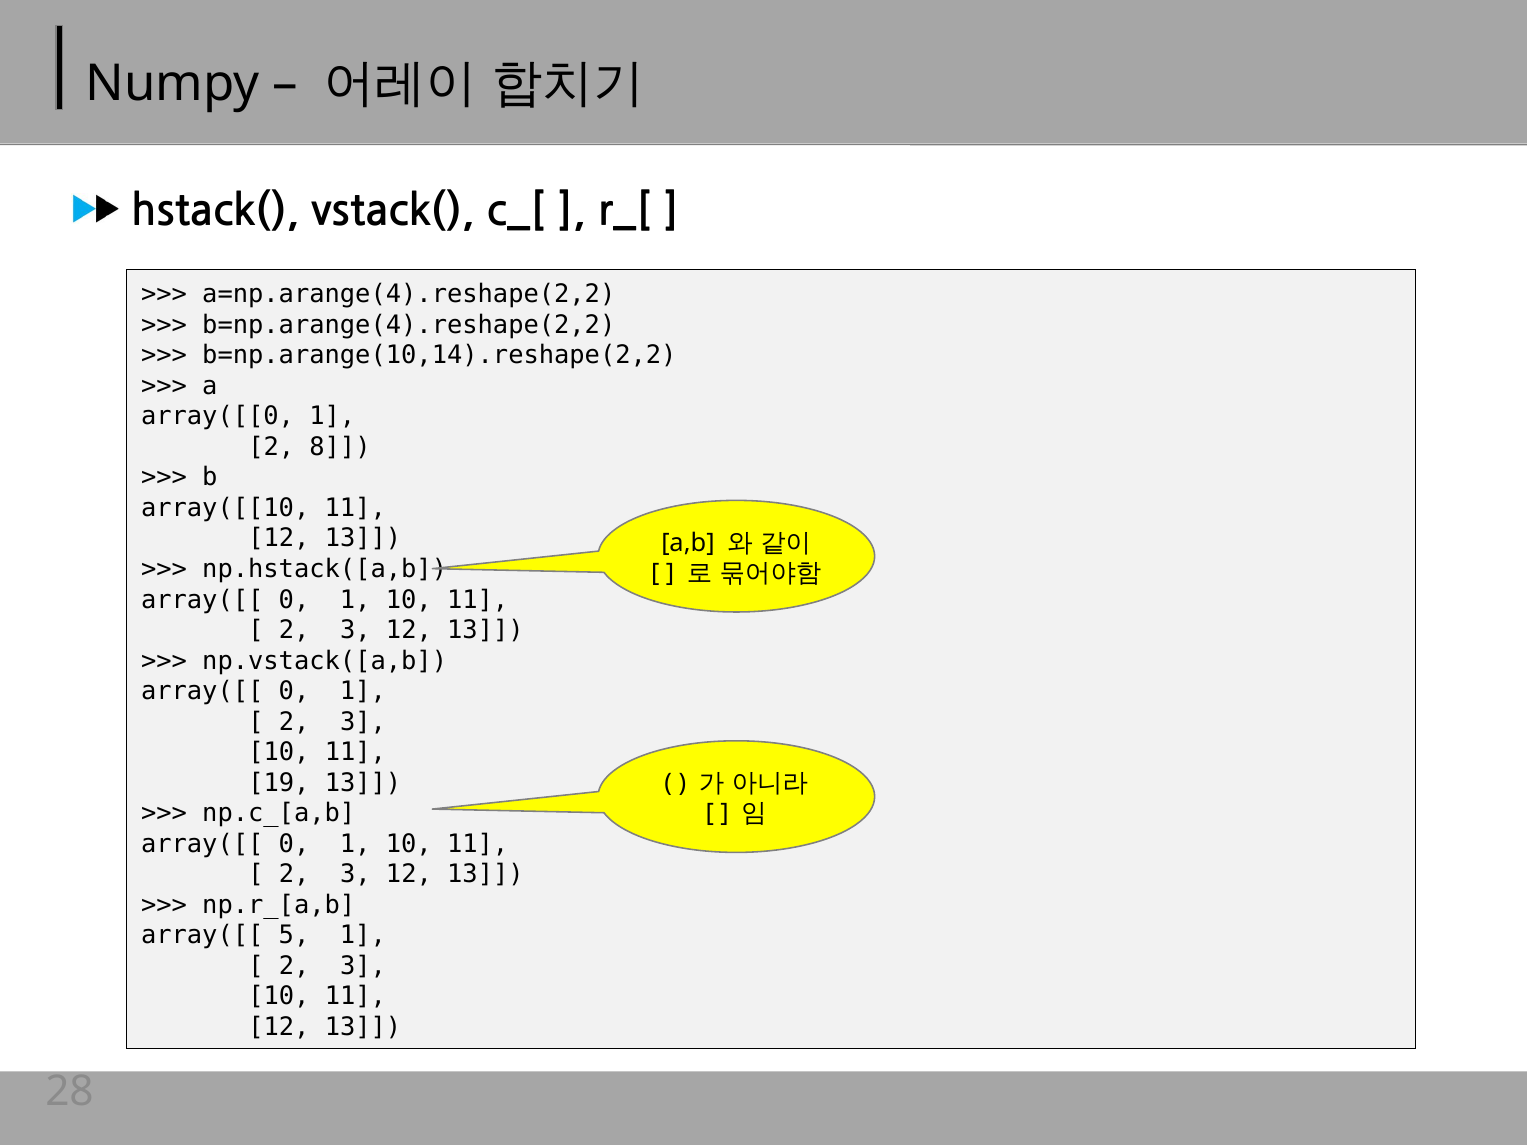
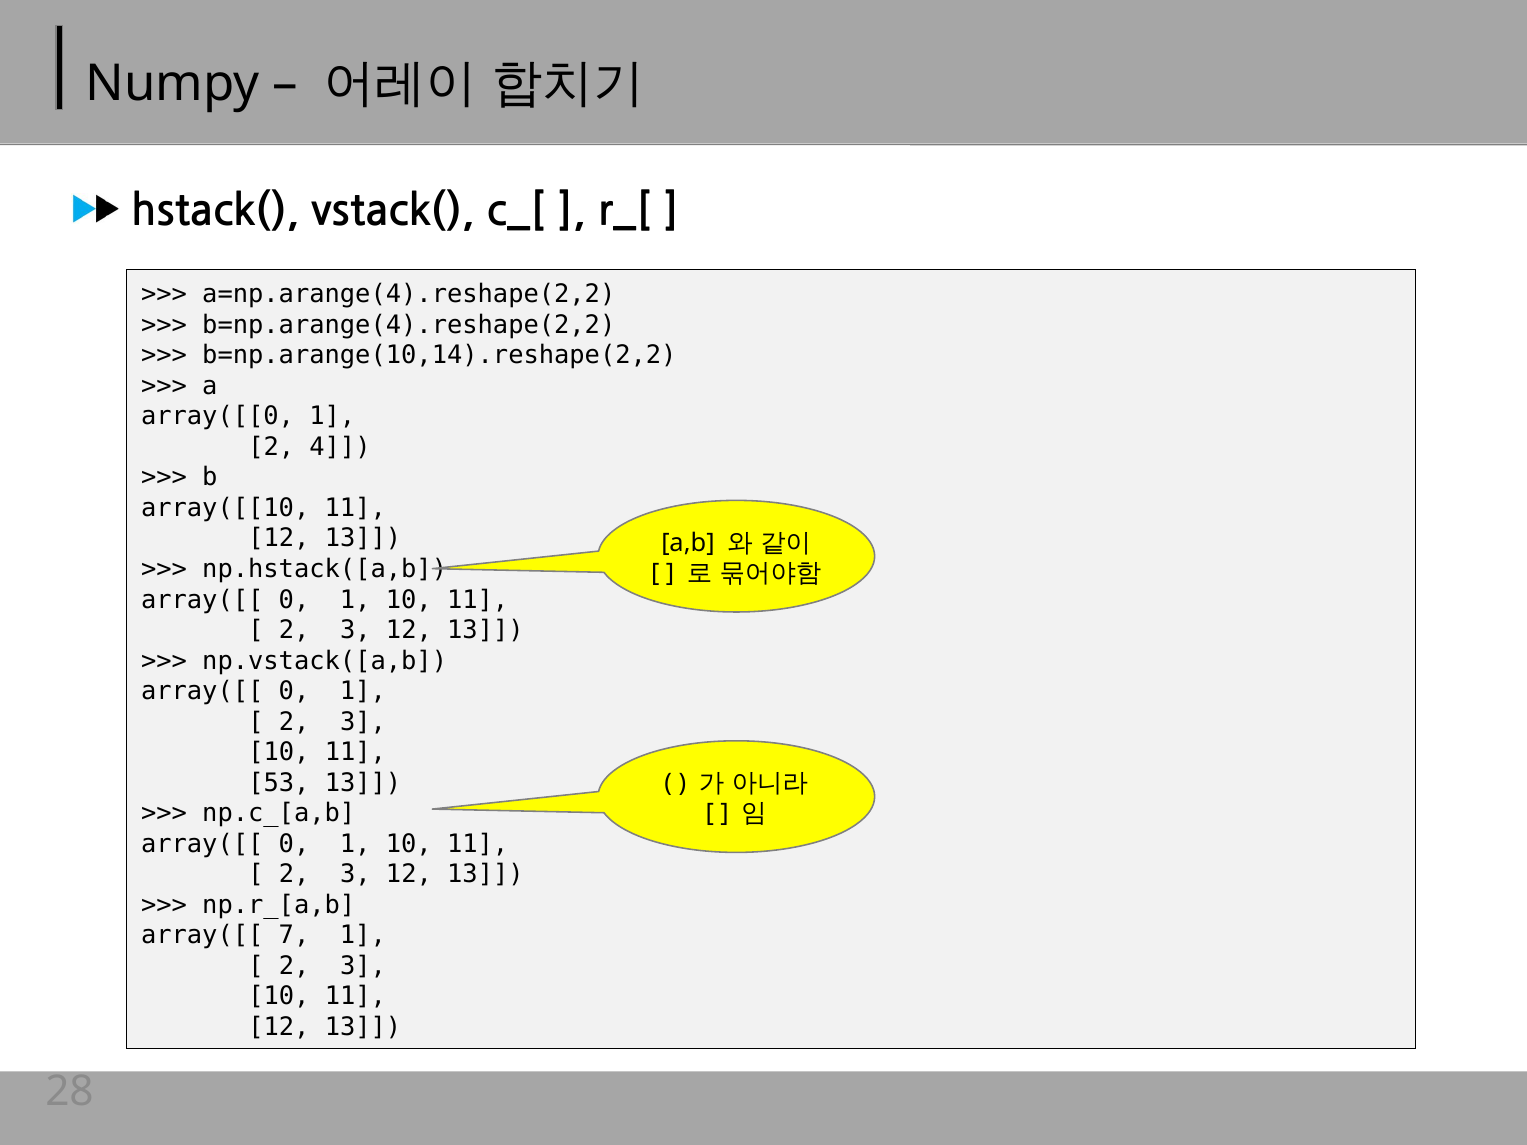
8: 8 -> 4 (340, 447)
19: 19 -> 53 (279, 783)
5: 5 -> 7 (294, 936)
